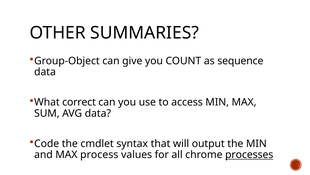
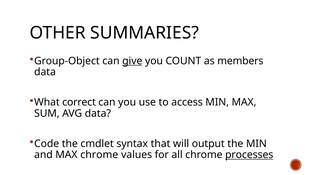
give underline: none -> present (132, 61)
sequence: sequence -> members (240, 61)
MAX process: process -> chrome (99, 154)
